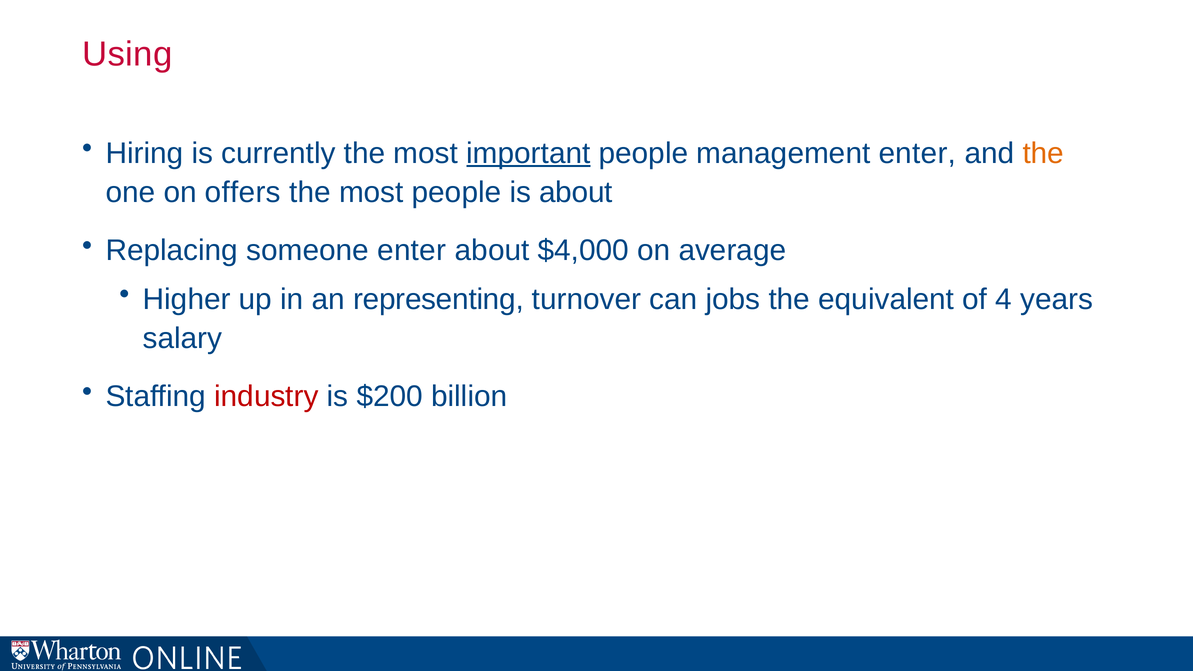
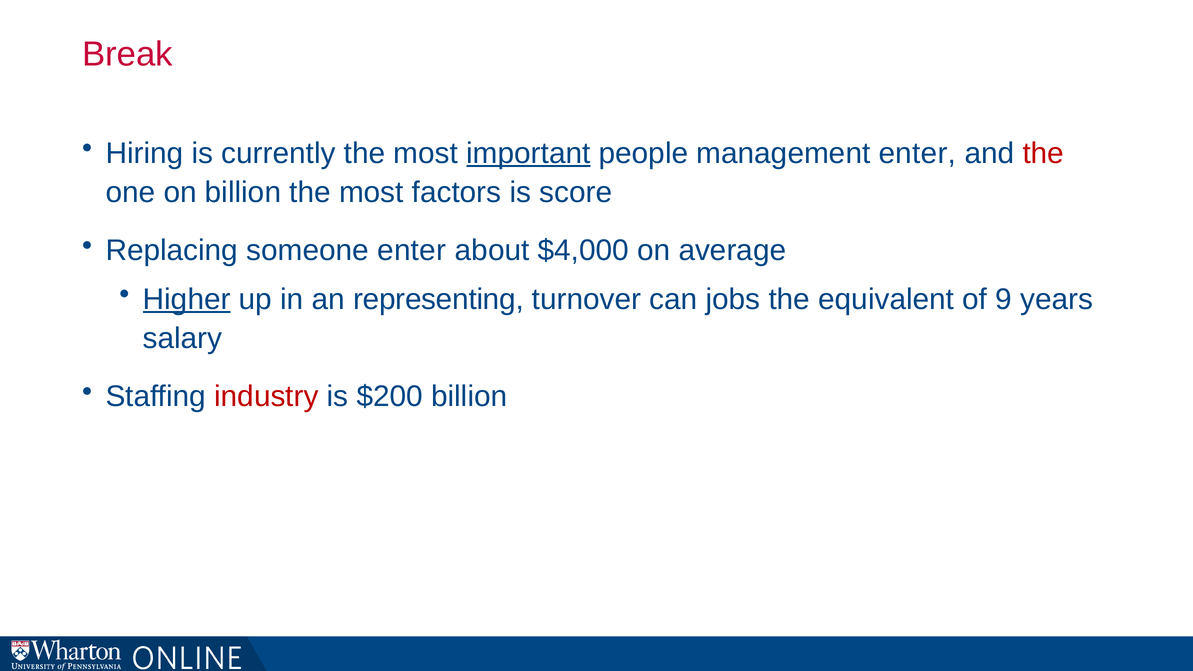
Using: Using -> Break (127, 54)
the colour: orange -> red (1043, 153)
on offers: offers -> billion (243, 193)
most people: people -> factors (457, 193)
is about: about -> score (576, 193)
Higher underline: none -> present (187, 299)
4: 4 -> 9 (1004, 299)
